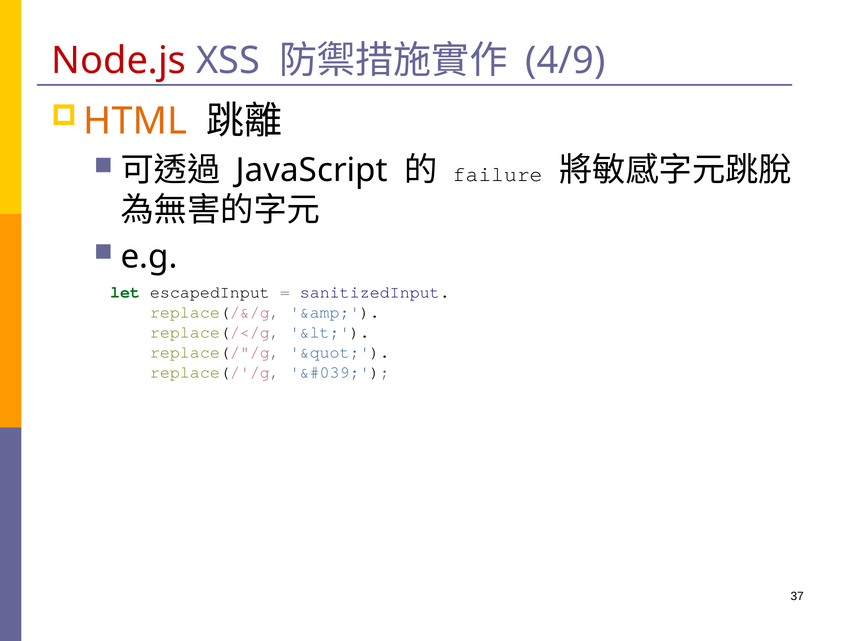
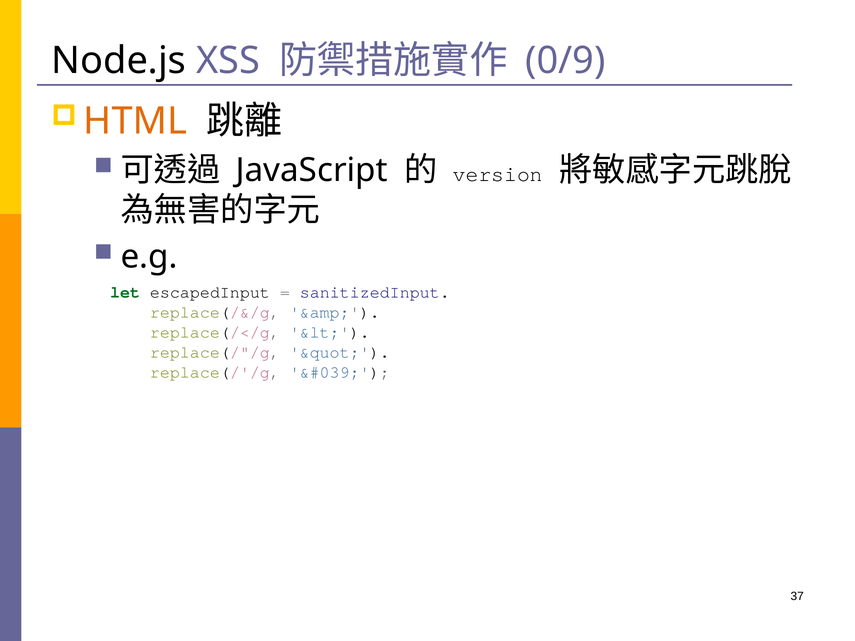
Node.js colour: red -> black (119, 61)
4/9: 4/9 -> 0/9 (565, 61)
failure: failure -> version (498, 174)
